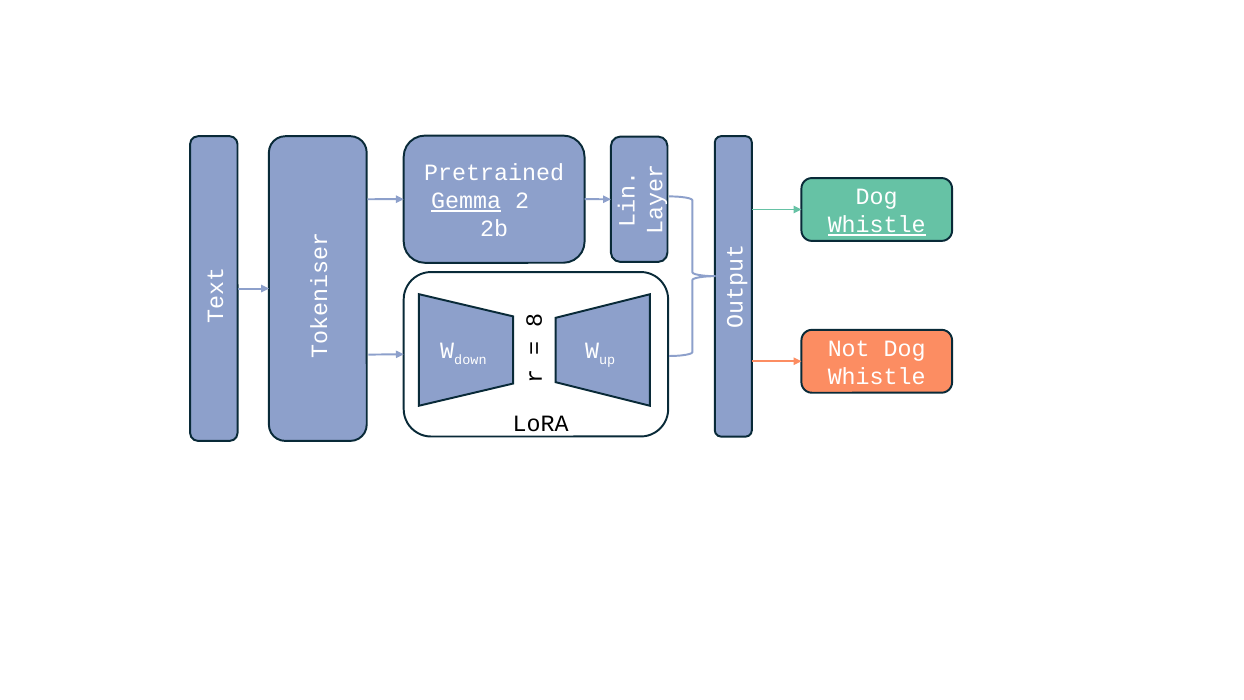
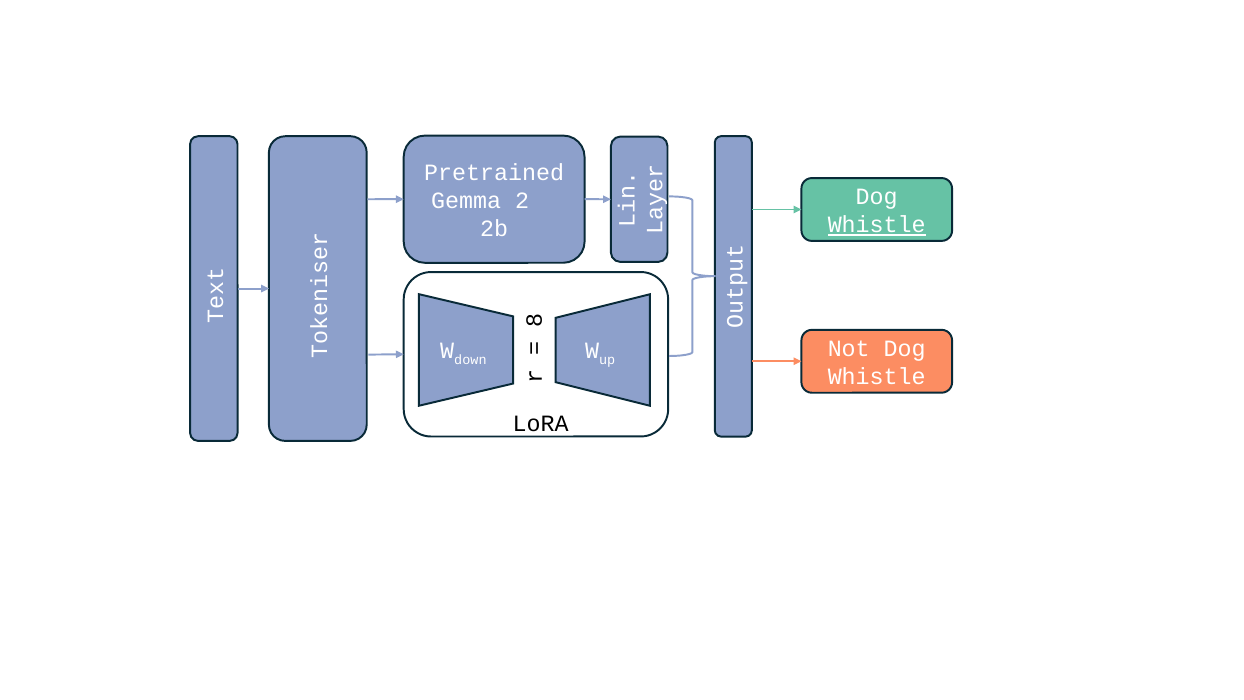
Gemma underline: present -> none (466, 201)
